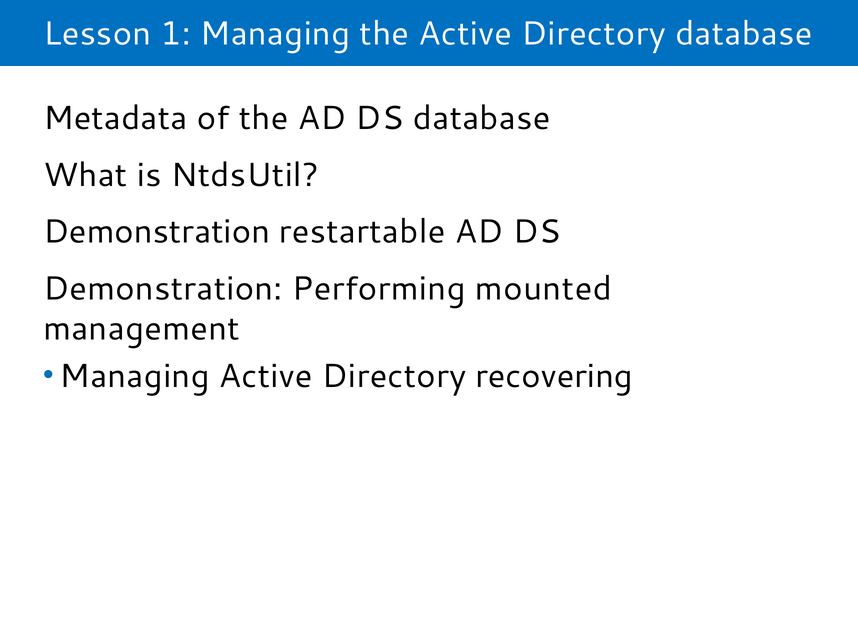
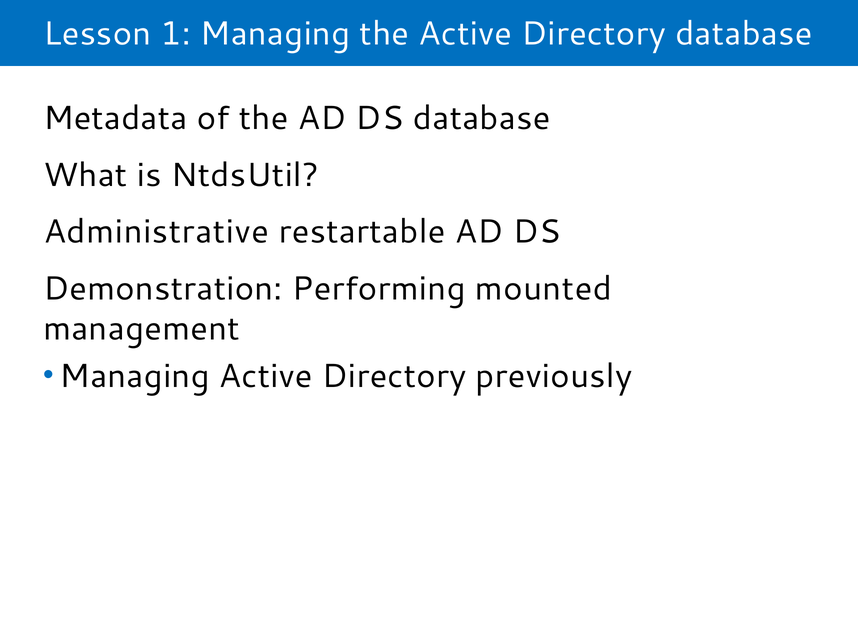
Demonstration: Demonstration -> Administrative (156, 232)
recovering: recovering -> previously (554, 376)
